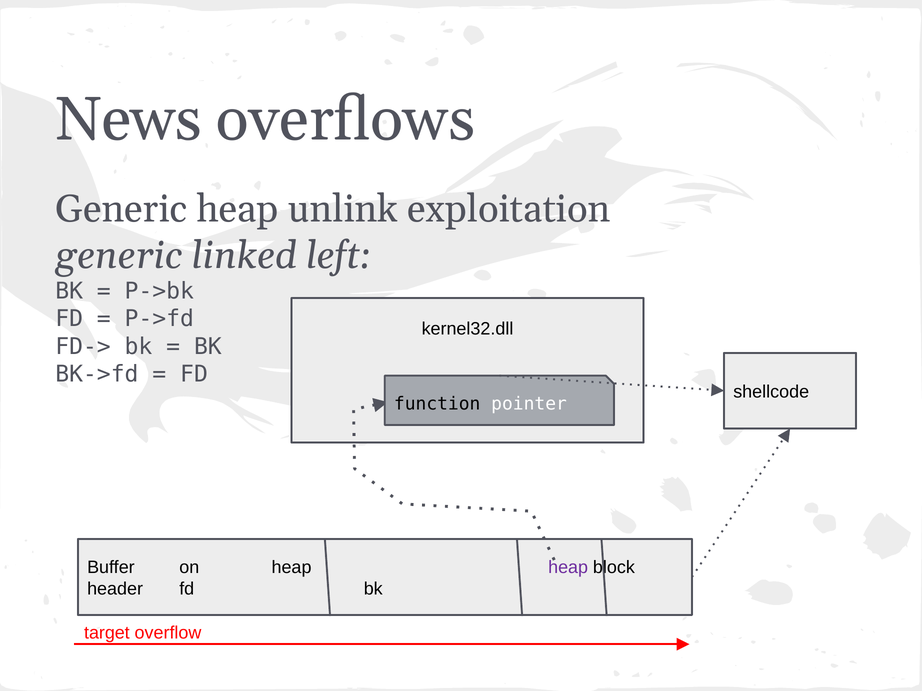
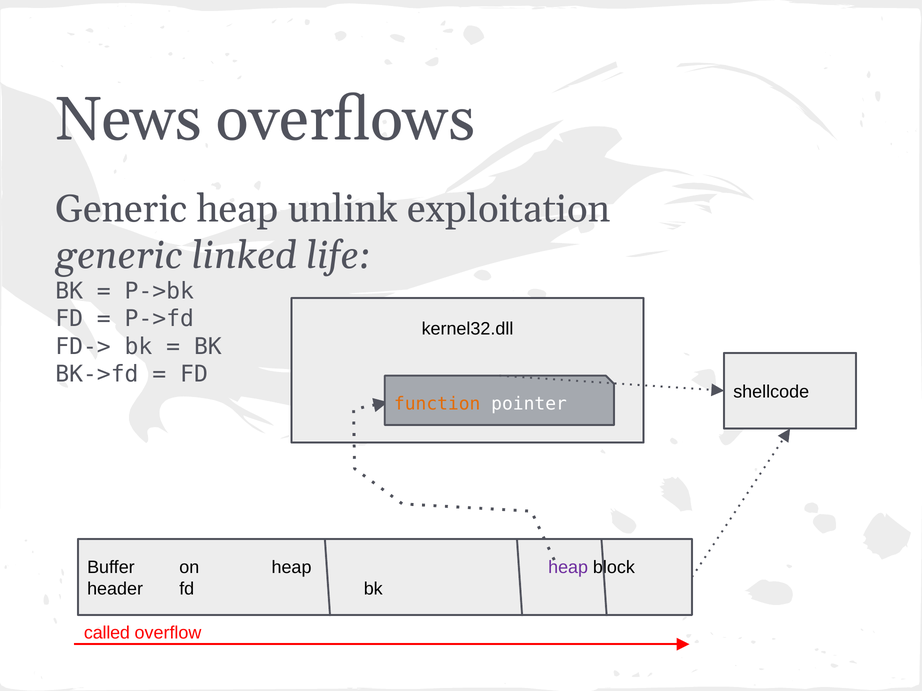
left: left -> life (340, 256)
function colour: black -> orange (437, 404)
target: target -> called (107, 633)
